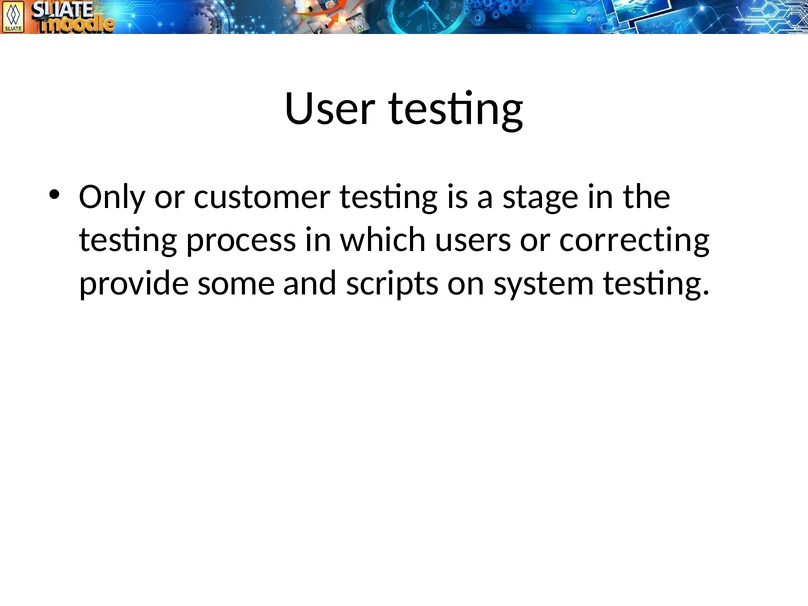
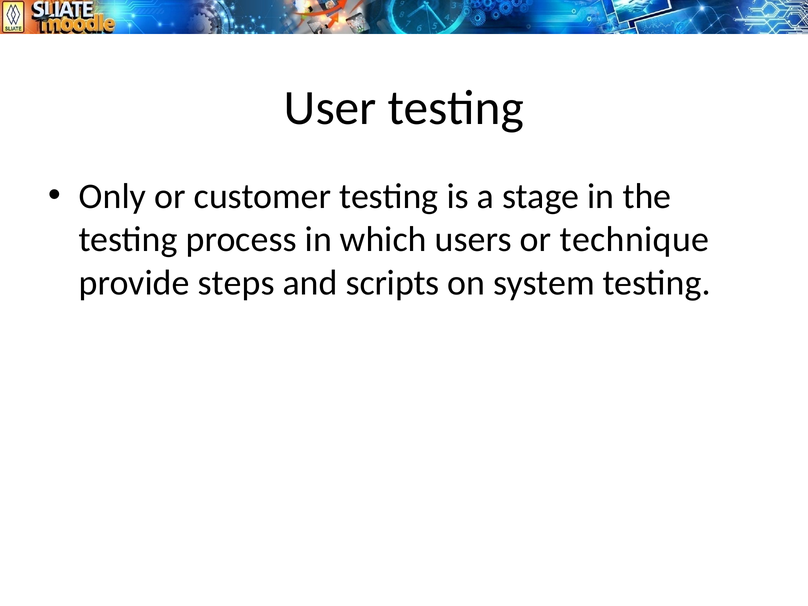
correcting: correcting -> technique (635, 240)
some: some -> steps (236, 283)
